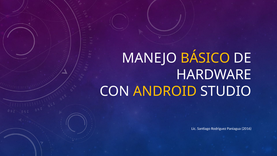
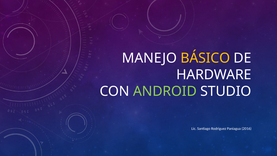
ANDROID colour: yellow -> light green (165, 91)
